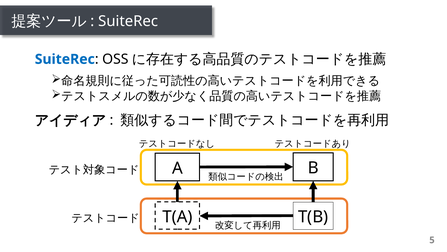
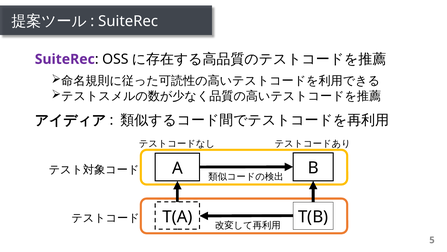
SuiteRec colour: blue -> purple (65, 59)
